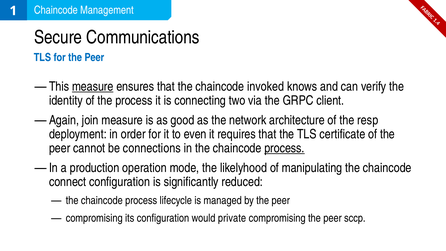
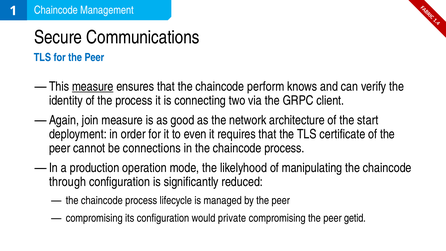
invoked: invoked -> perform (266, 86)
resp: resp -> start (368, 120)
process underline: present -> none (284, 148)
connect: connect -> through (68, 182)
sccp: sccp -> getid (355, 218)
